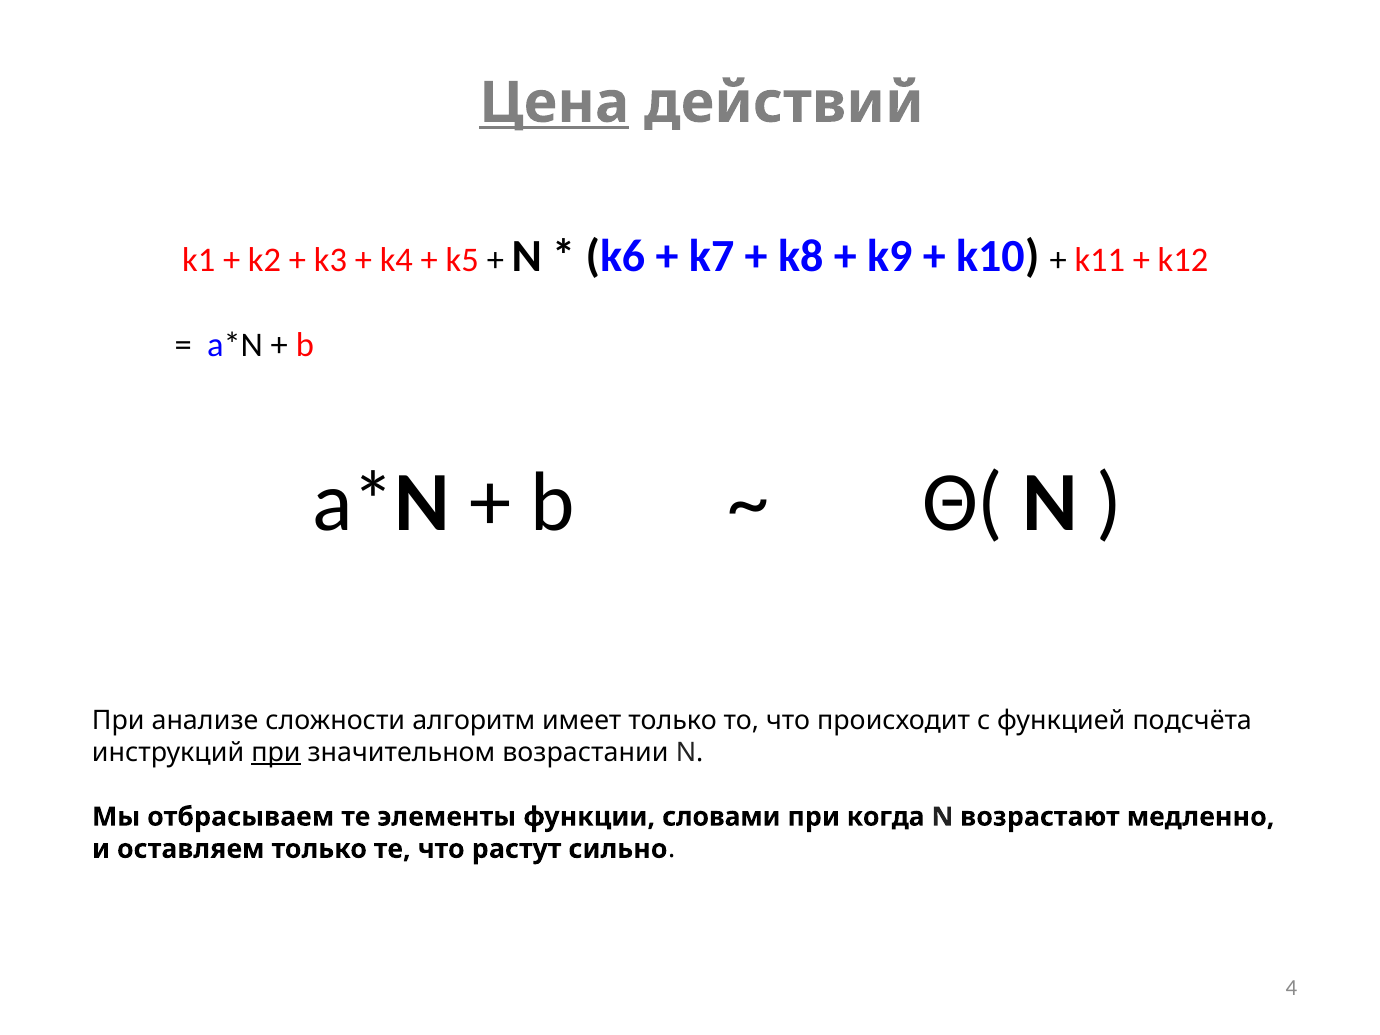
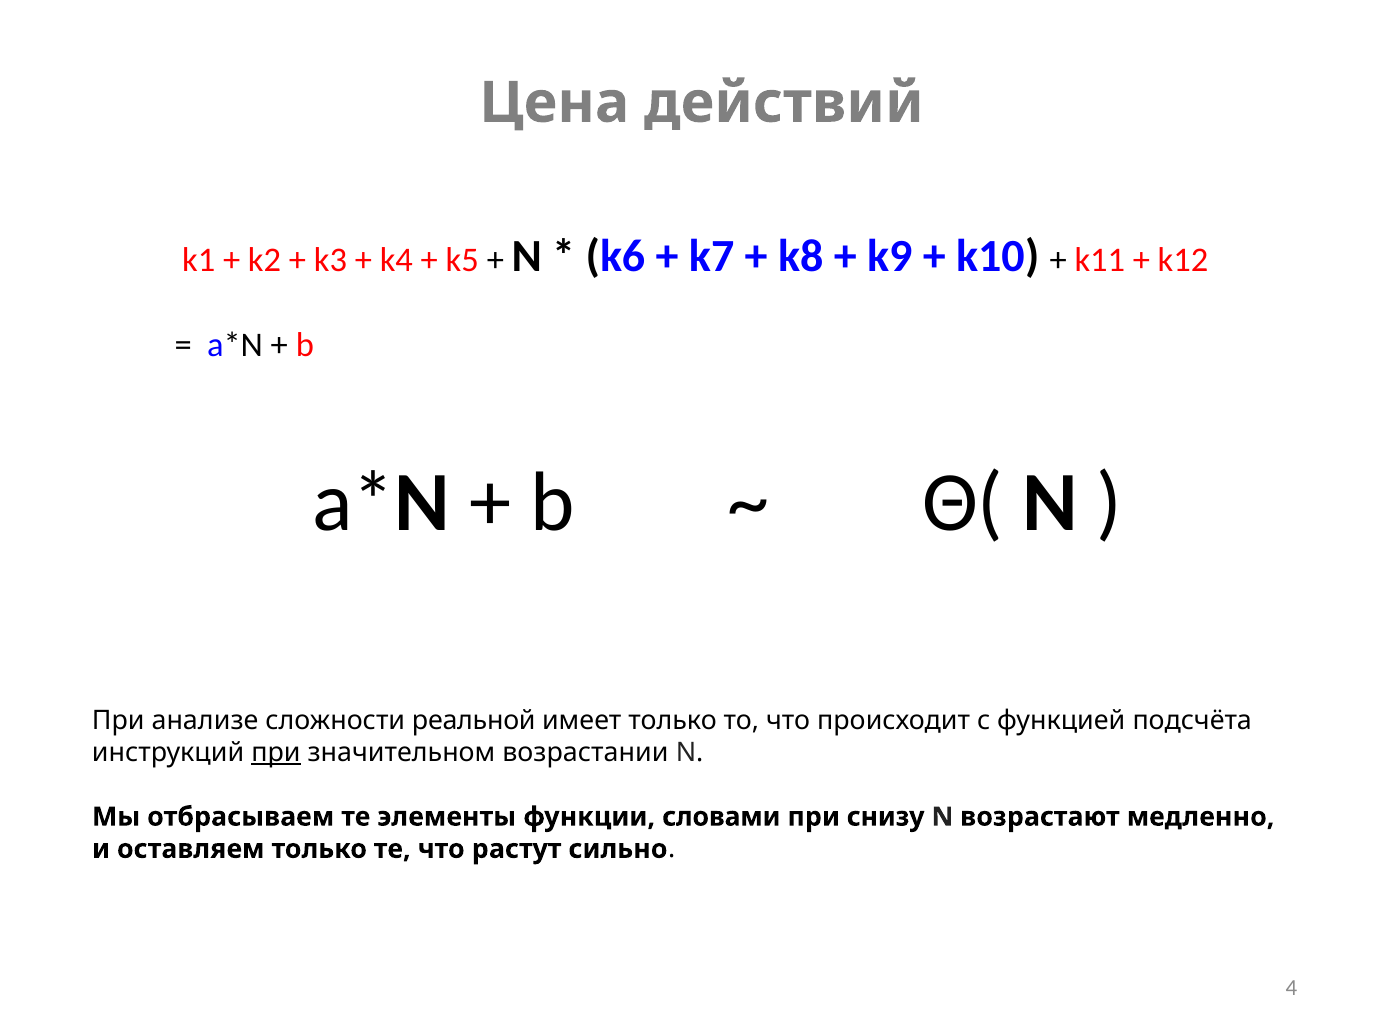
Цена underline: present -> none (554, 103)
алгоритм: алгоритм -> реальной (474, 720)
когда: когда -> снизу (886, 817)
